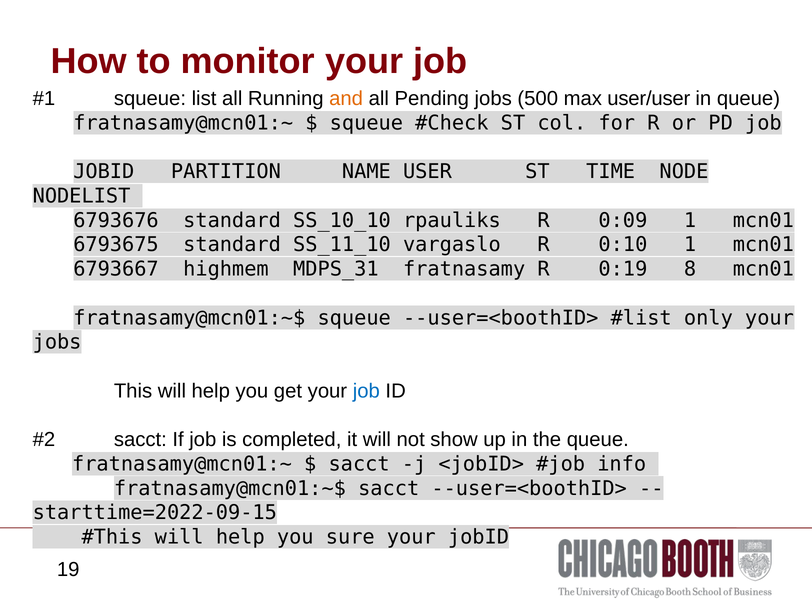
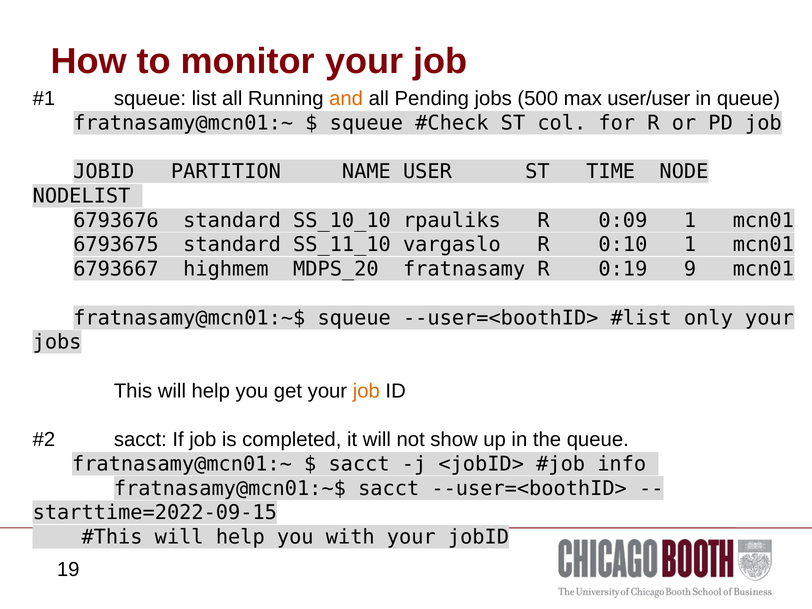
MDPS_31: MDPS_31 -> MDPS_20 (336, 269)
8: 8 -> 9 (690, 269)
job colour: blue -> orange (366, 391)
sure: sure -> with (350, 537)
